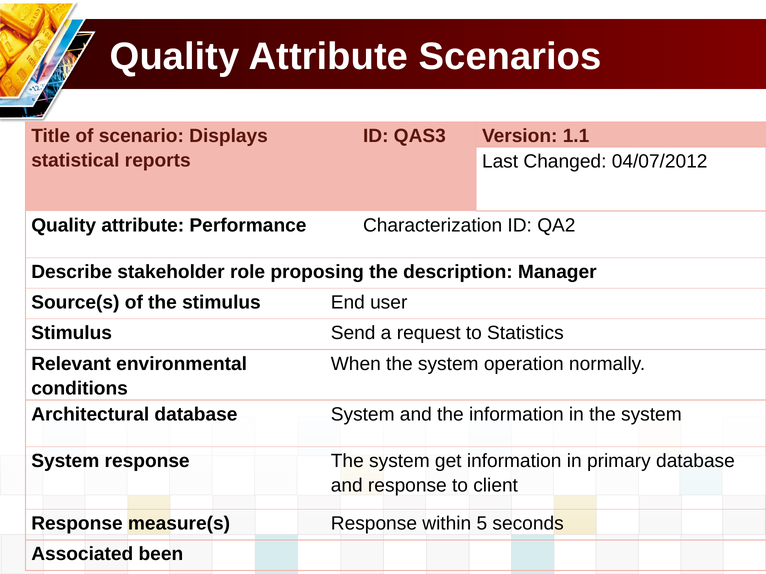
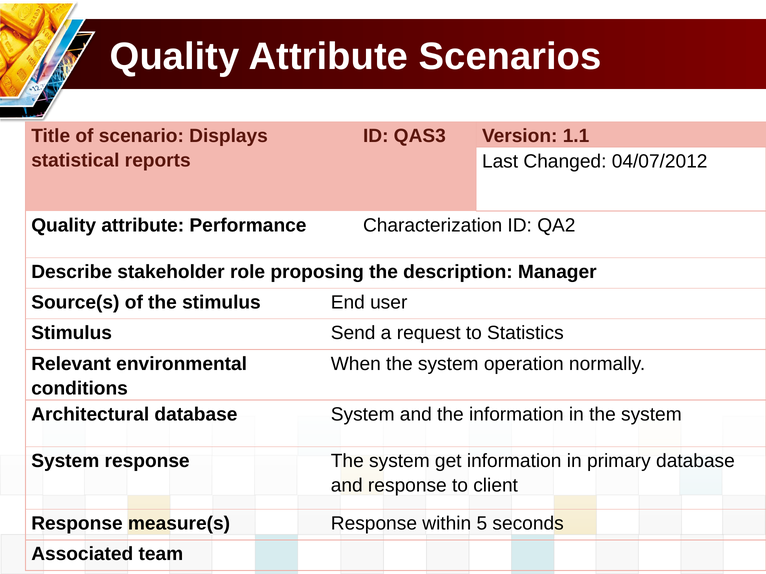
been: been -> team (161, 555)
